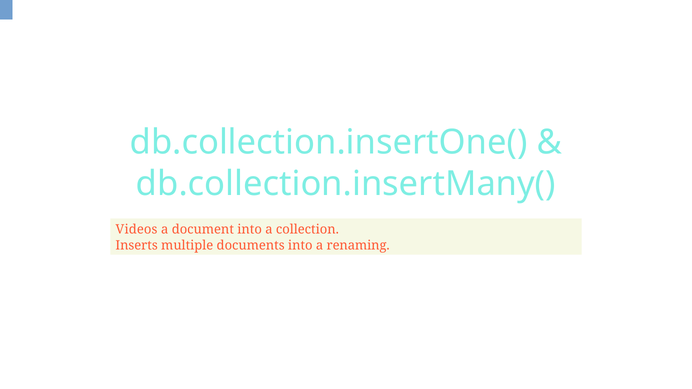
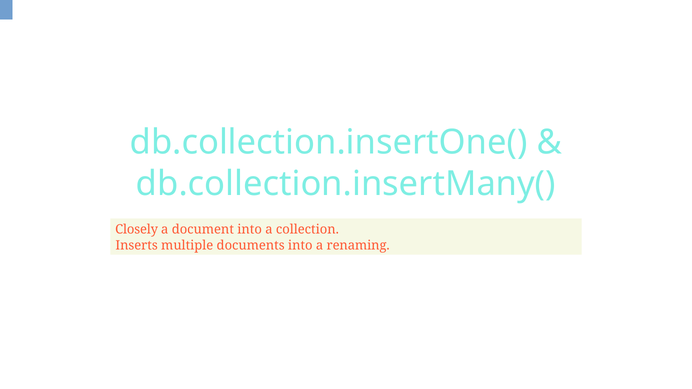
Videos: Videos -> Closely (137, 230)
